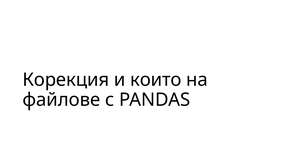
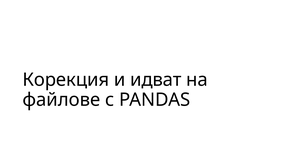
които: които -> идват (156, 80)
